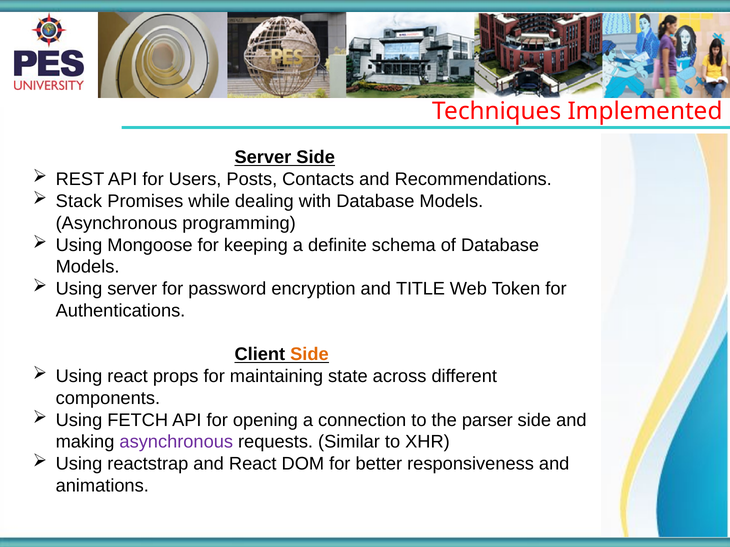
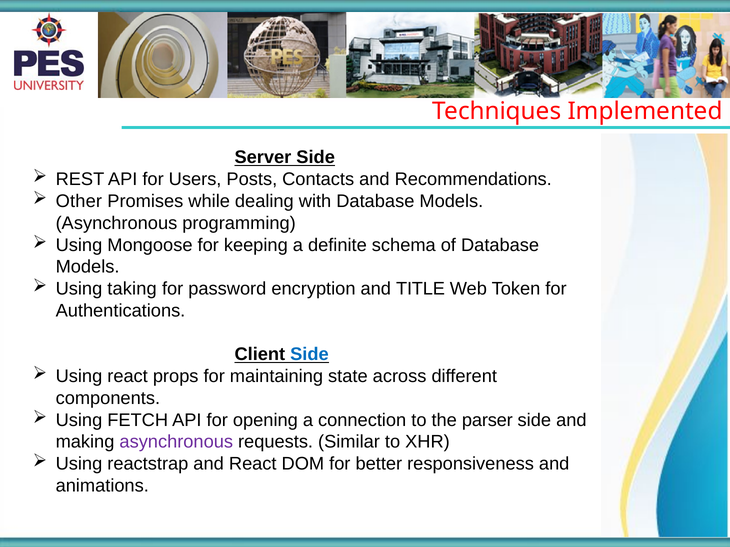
Stack: Stack -> Other (79, 201)
Using server: server -> taking (132, 289)
Side colour: orange -> blue (309, 355)
